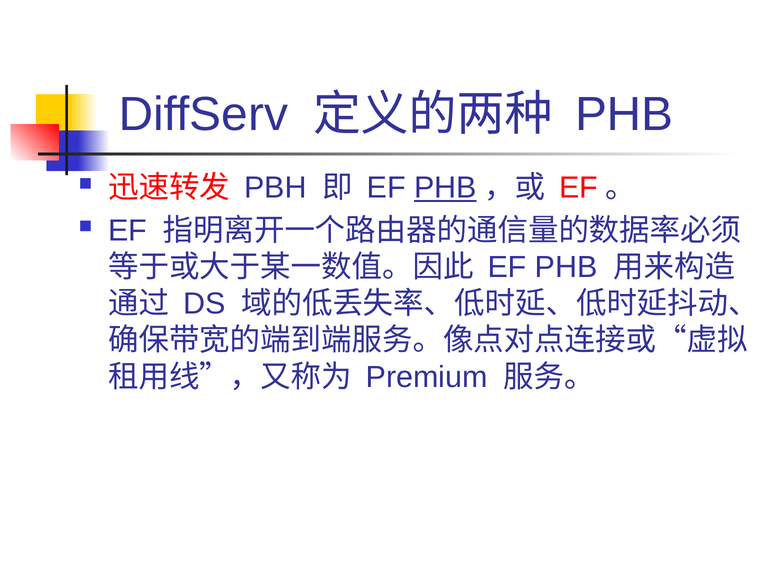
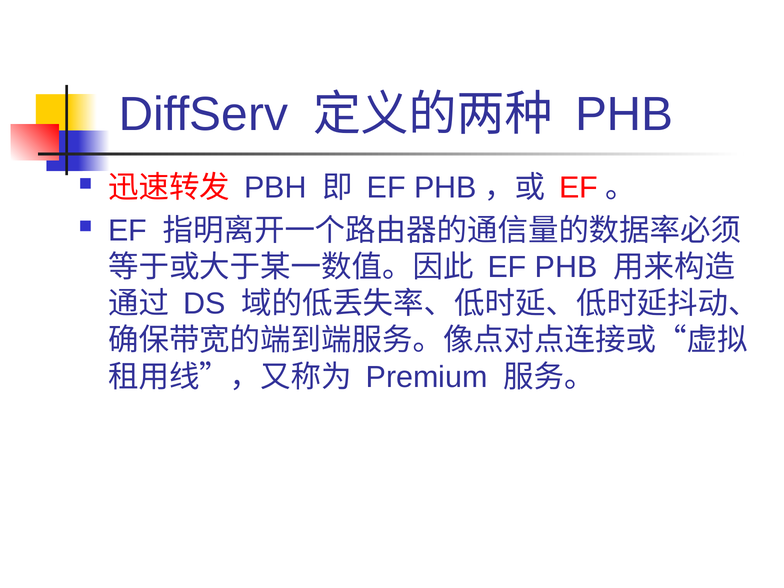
PHB underline: present -> none (445, 188)
